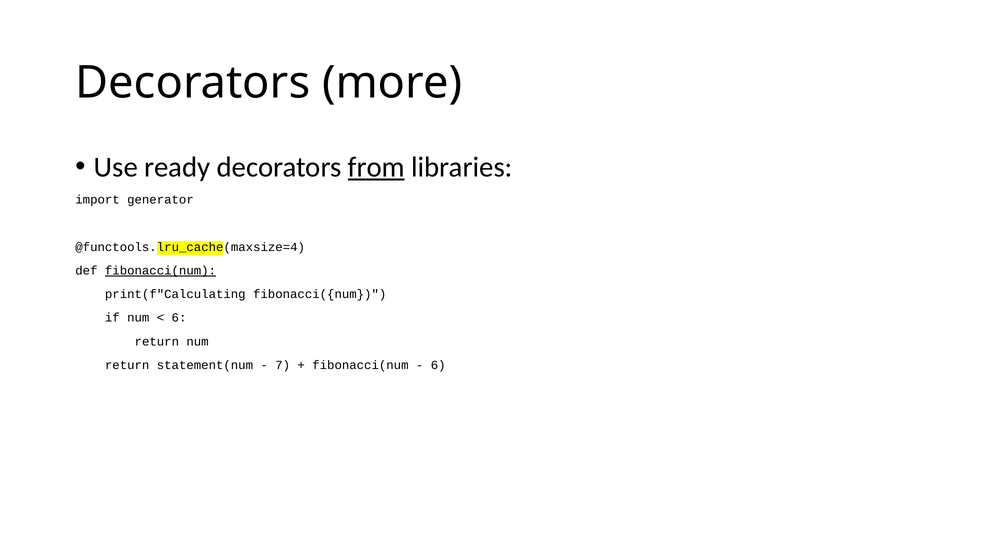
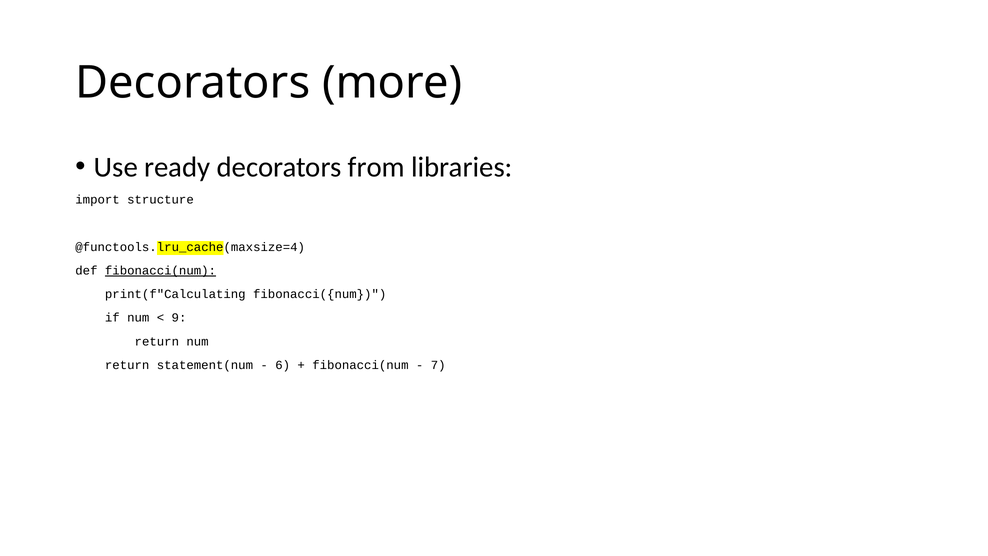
from underline: present -> none (376, 167)
generator: generator -> structure (160, 200)
6: 6 -> 9 (179, 318)
7: 7 -> 6 (283, 365)
6: 6 -> 7 (438, 365)
